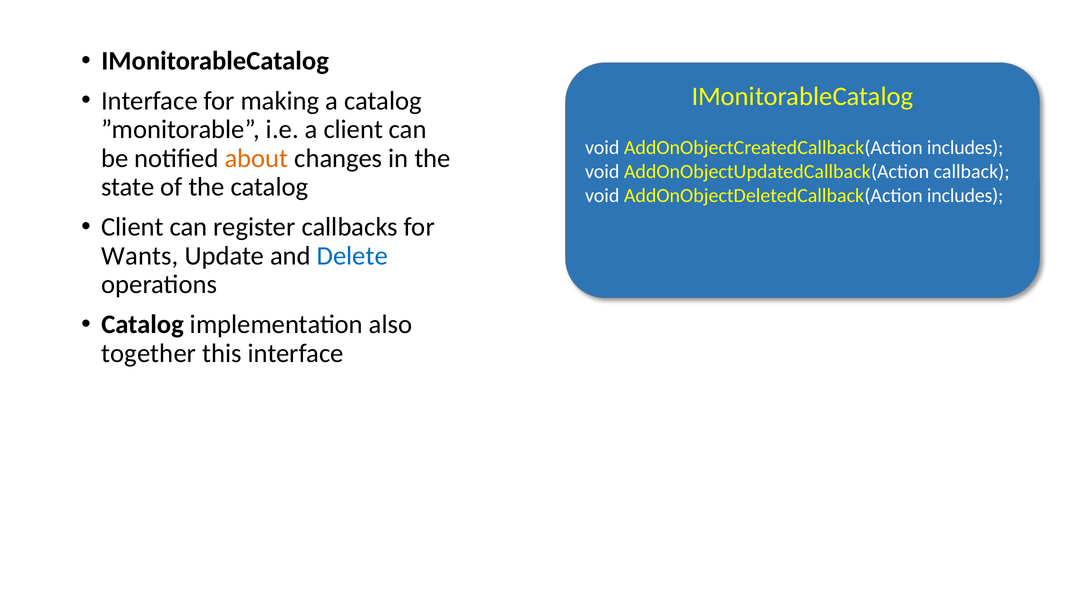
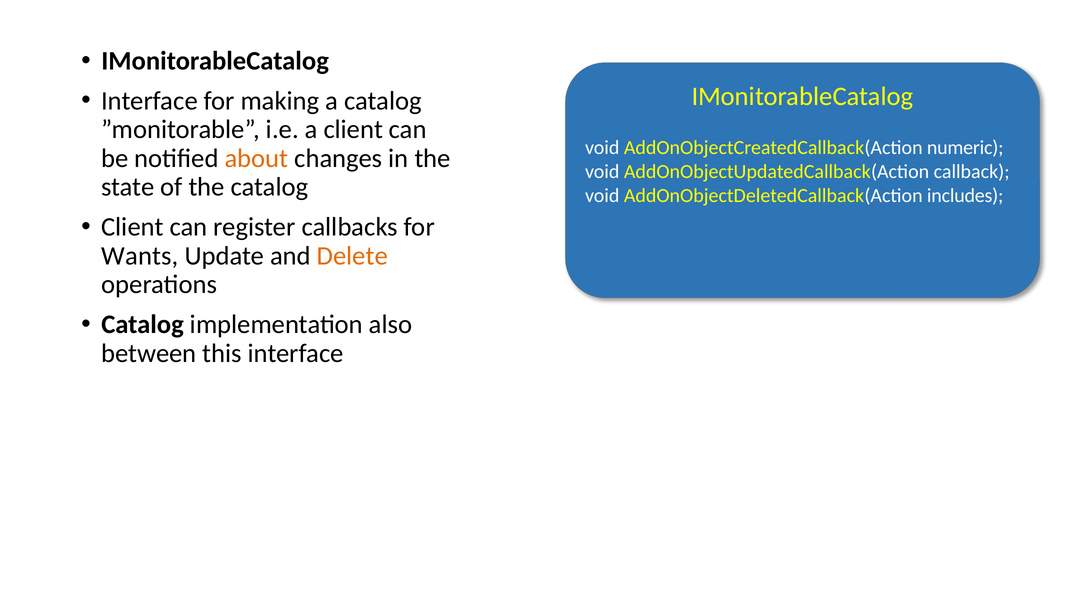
AddOnObjectCreatedCallback(Action includes: includes -> numeric (965, 148)
Delete colour: blue -> orange (352, 256)
together: together -> between (149, 353)
